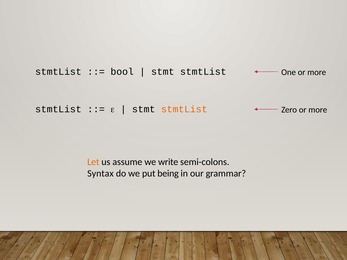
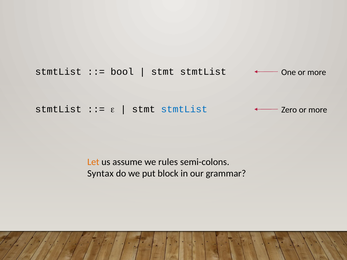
stmtList colour: orange -> blue (184, 109)
write: write -> rules (168, 162)
being: being -> block (168, 174)
